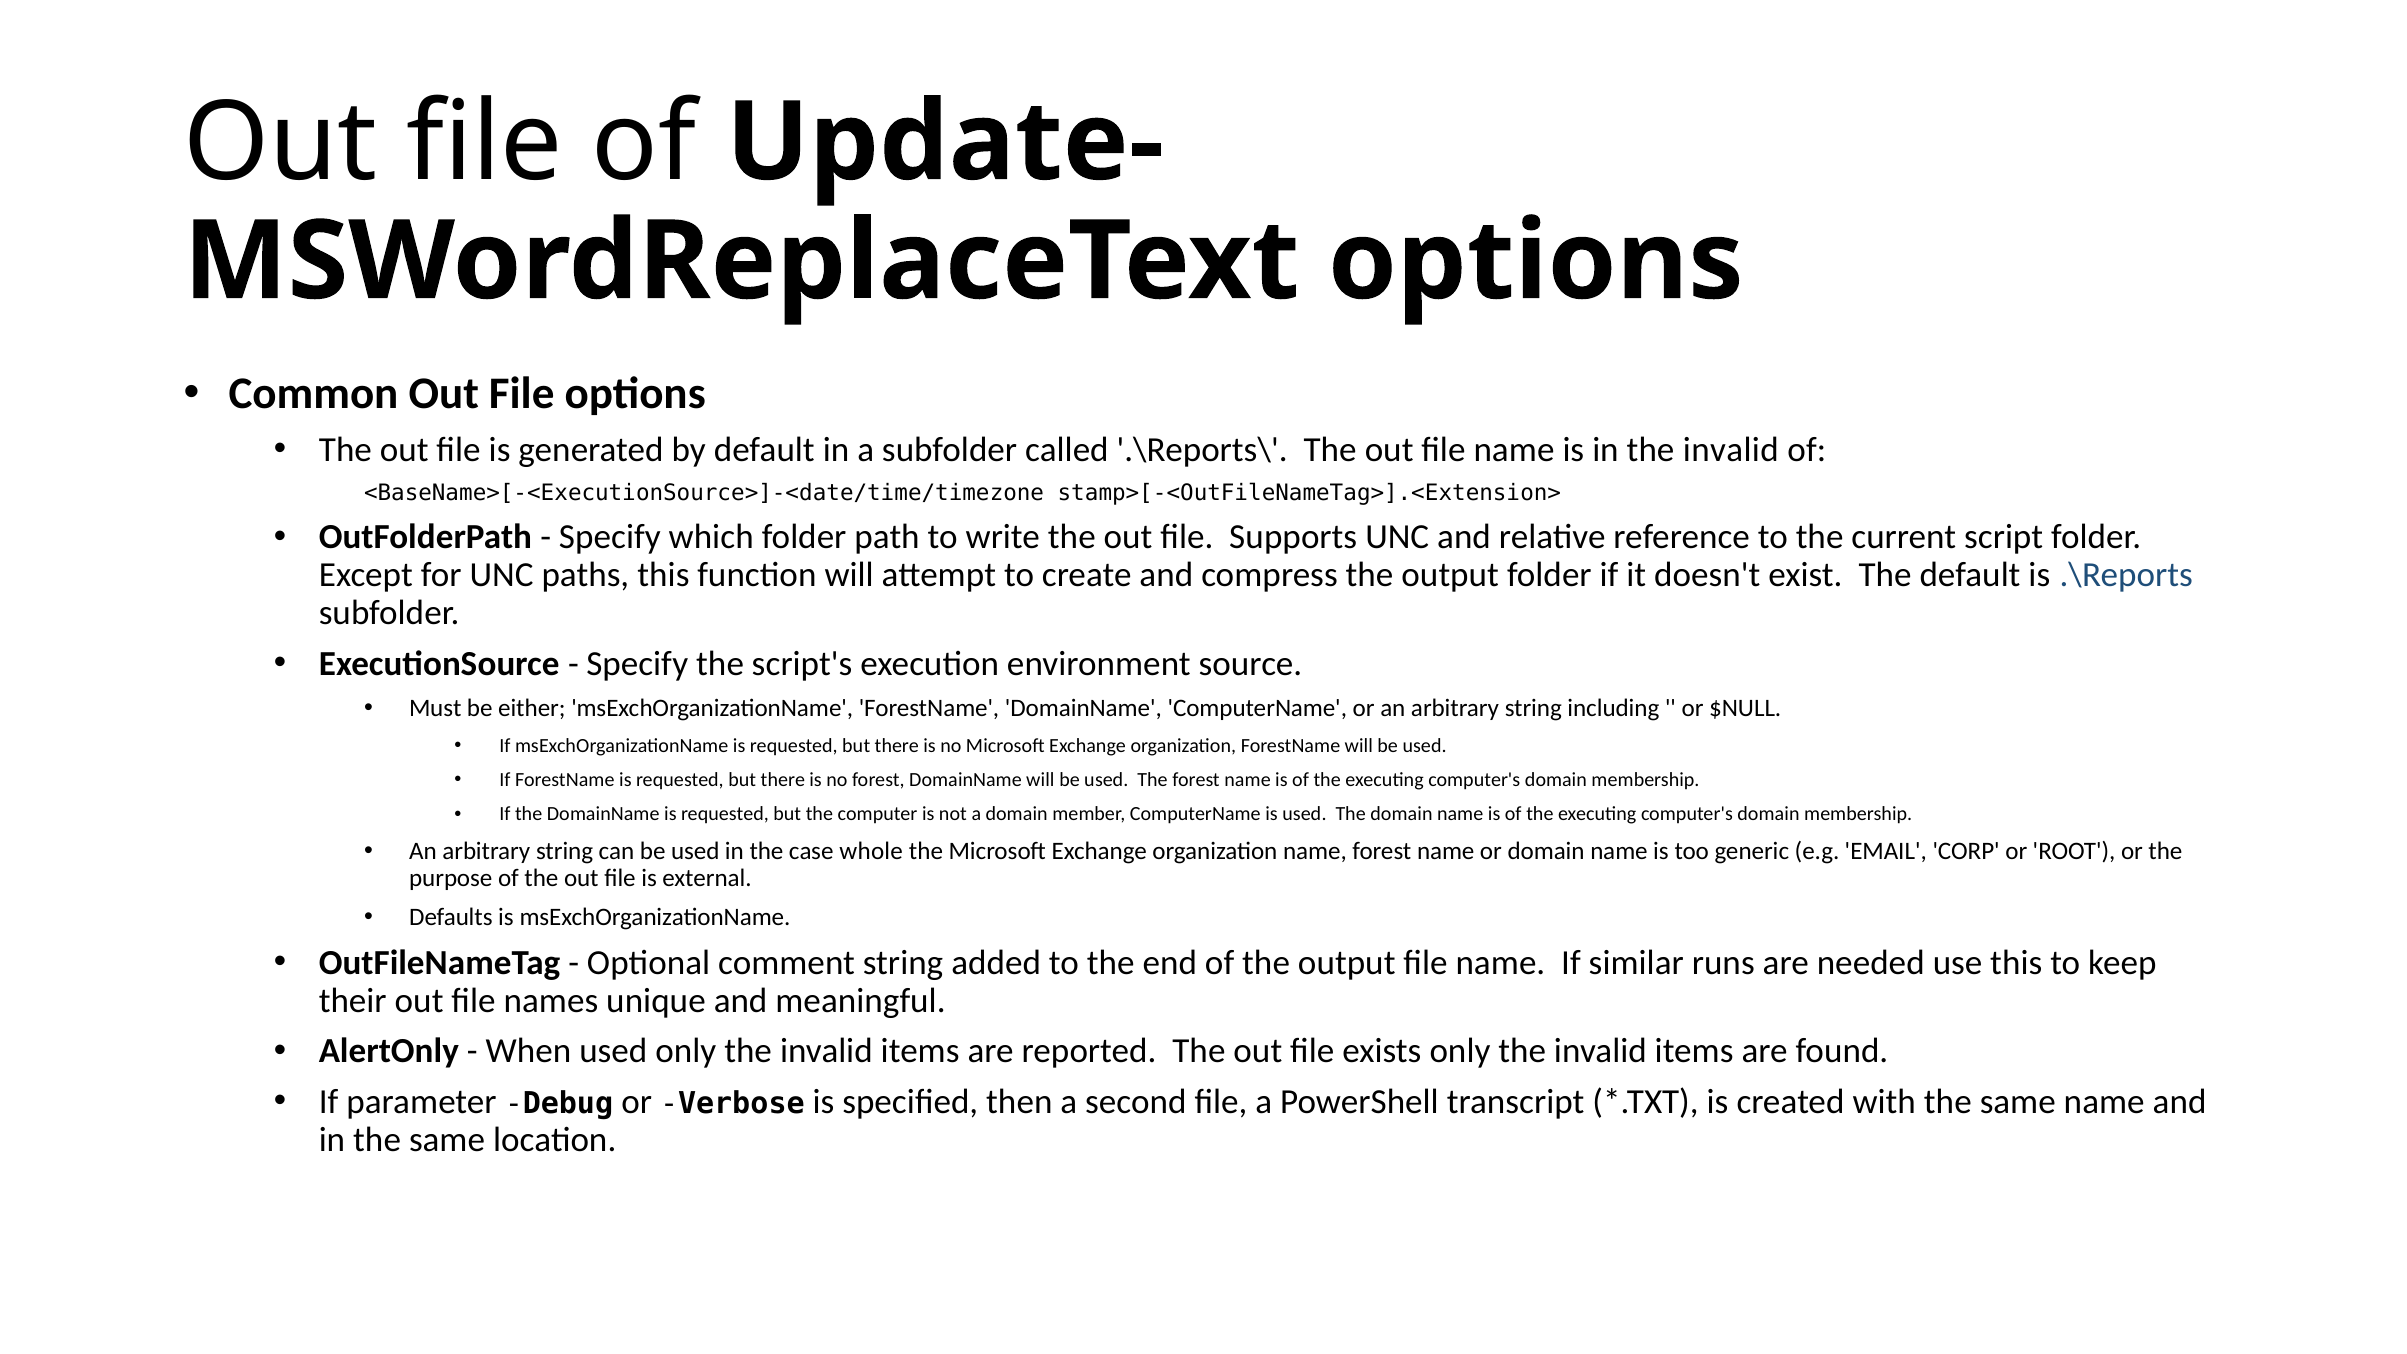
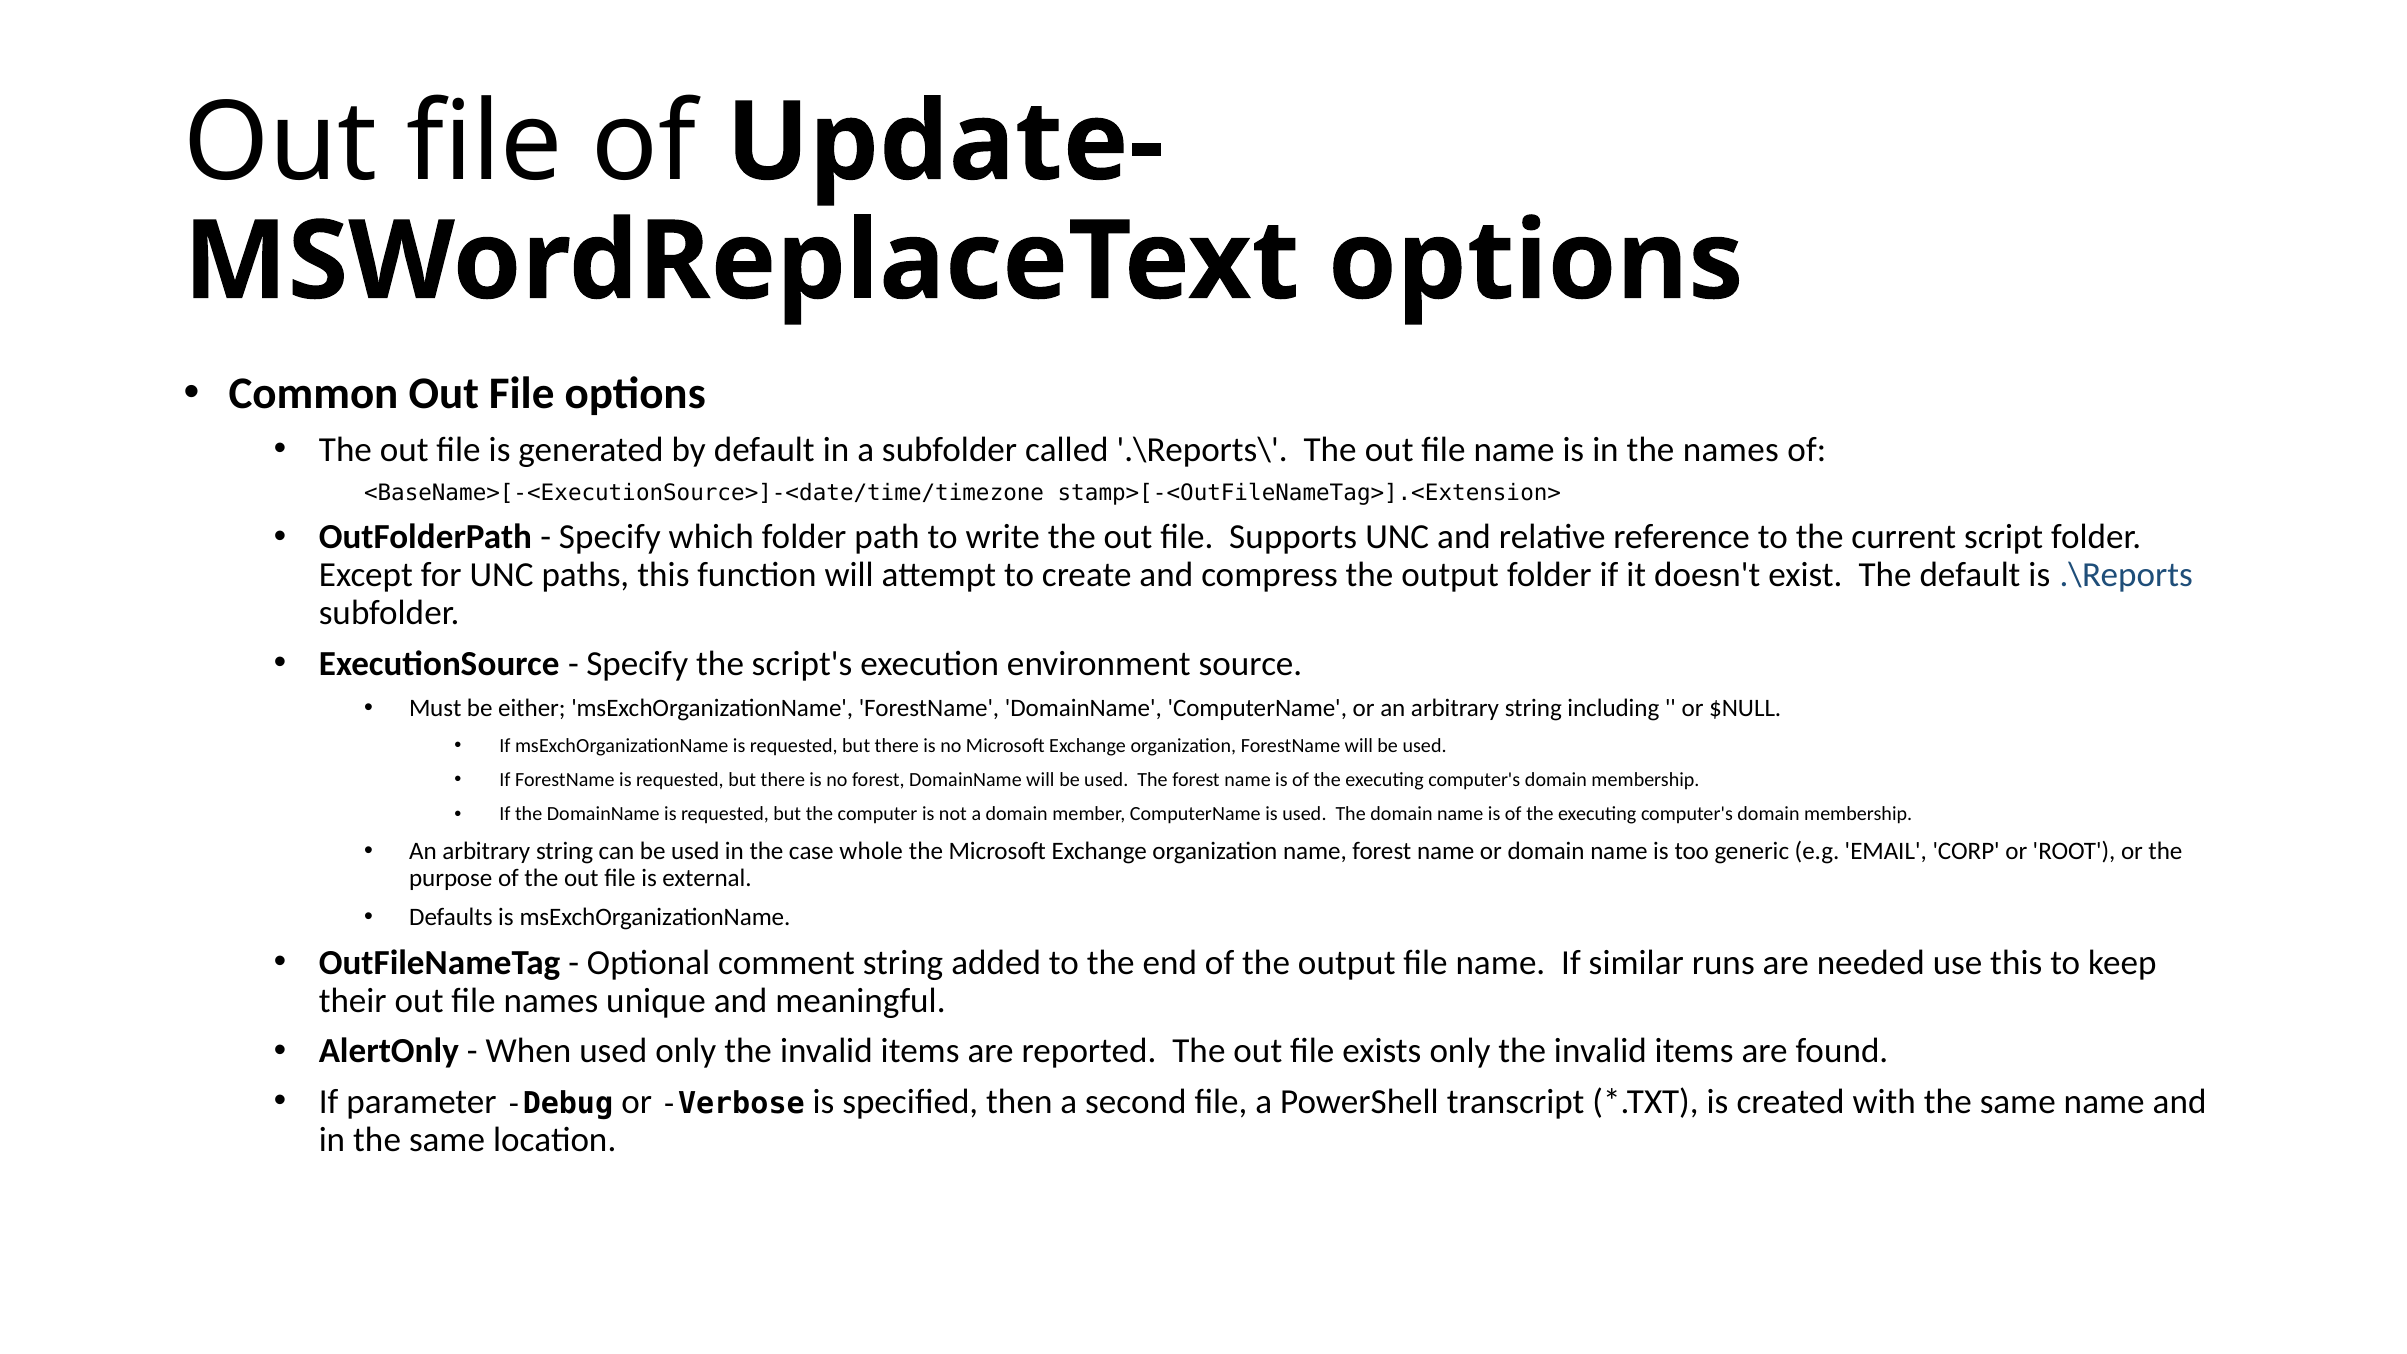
in the invalid: invalid -> names (1731, 450)
